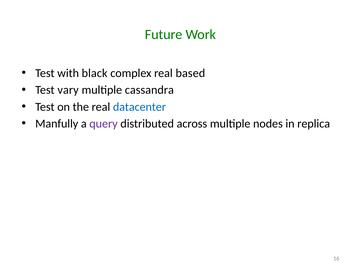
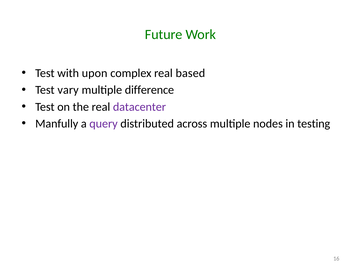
black: black -> upon (95, 73)
cassandra: cassandra -> difference (149, 90)
datacenter colour: blue -> purple (139, 107)
replica: replica -> testing (314, 124)
